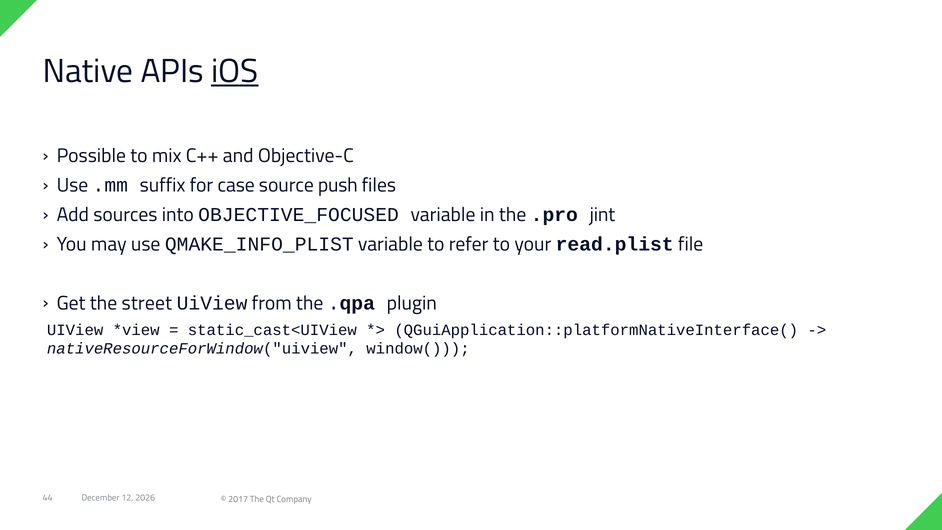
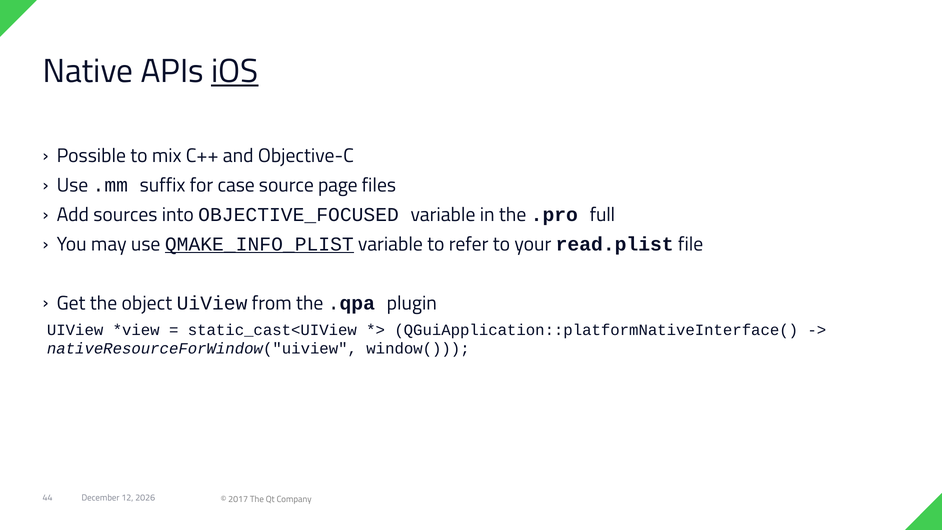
push: push -> page (338, 185)
jint: jint -> full (602, 215)
QMAKE_INFO_PLIST underline: none -> present (259, 244)
street: street -> object (147, 303)
